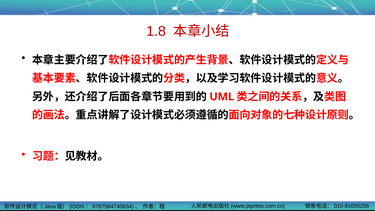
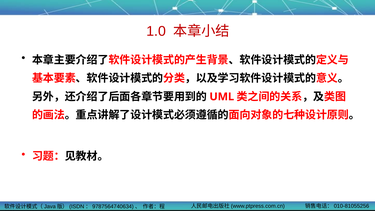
1.8: 1.8 -> 1.0 (156, 31)
